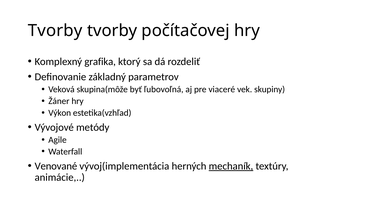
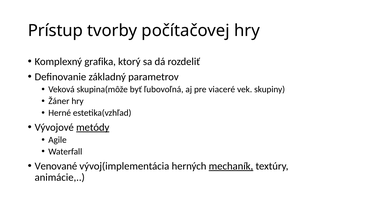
Tvorby: Tvorby -> Prístup (55, 31)
Výkon: Výkon -> Herné (60, 113)
metódy underline: none -> present (93, 127)
